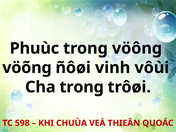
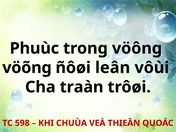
vinh: vinh -> leân (113, 68)
Cha trong: trong -> traàn (82, 87)
